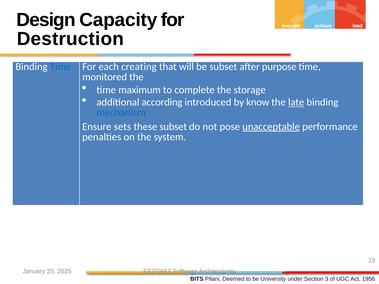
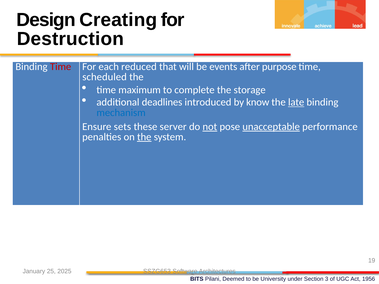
Capacity: Capacity -> Creating (118, 20)
Time colour: blue -> red (61, 67)
creating: creating -> reduced (139, 67)
be subset: subset -> events (223, 67)
monitored: monitored -> scheduled (105, 77)
according: according -> deadlines (162, 102)
these subset: subset -> server (173, 127)
not underline: none -> present (210, 127)
the underline: none -> present (144, 137)
